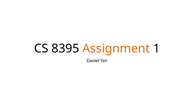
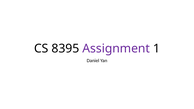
Assignment colour: orange -> purple (116, 48)
